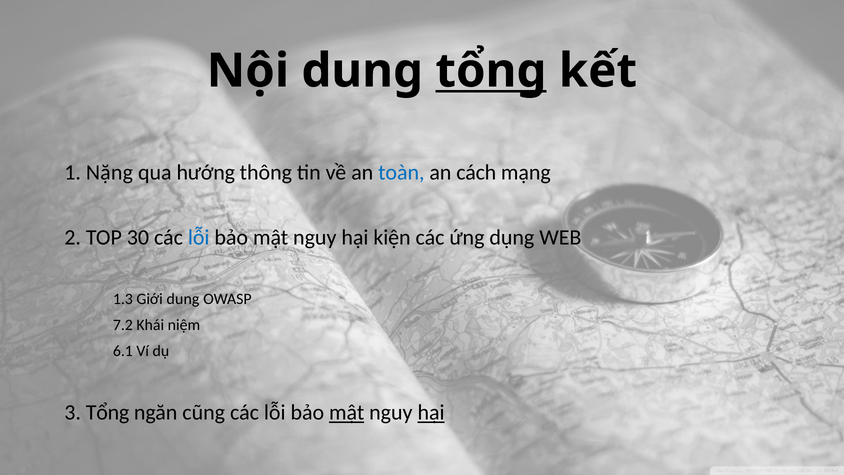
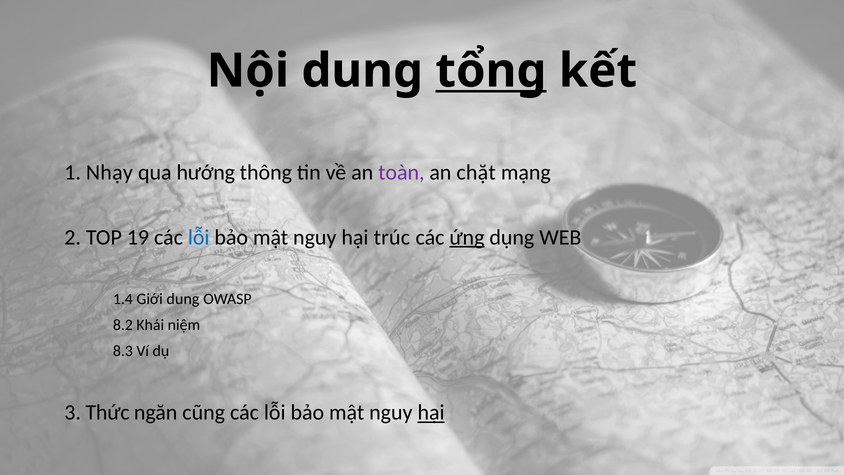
Nặng: Nặng -> Nhạy (109, 172)
toàn colour: blue -> purple (401, 172)
cách: cách -> chặt (476, 172)
30: 30 -> 19 (138, 237)
kiện: kiện -> trúc (392, 237)
ứng underline: none -> present (467, 237)
1.3: 1.3 -> 1.4 (123, 299)
7.2: 7.2 -> 8.2 (123, 325)
6.1: 6.1 -> 8.3 (123, 351)
3 Tổng: Tổng -> Thức (108, 413)
mật underline: present -> none (347, 413)
